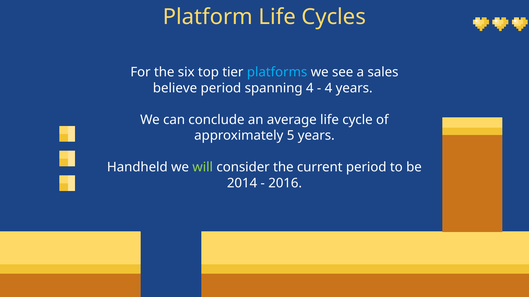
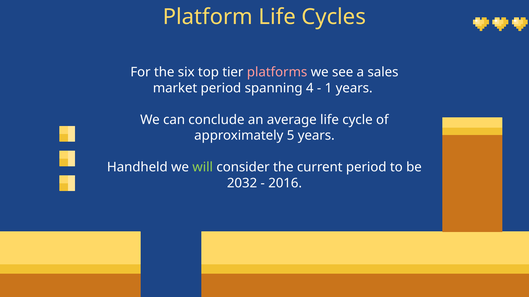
platforms colour: light blue -> pink (277, 72)
believe: believe -> market (175, 88)
4: 4 -> 1 (328, 88)
2014: 2014 -> 2032 (242, 183)
